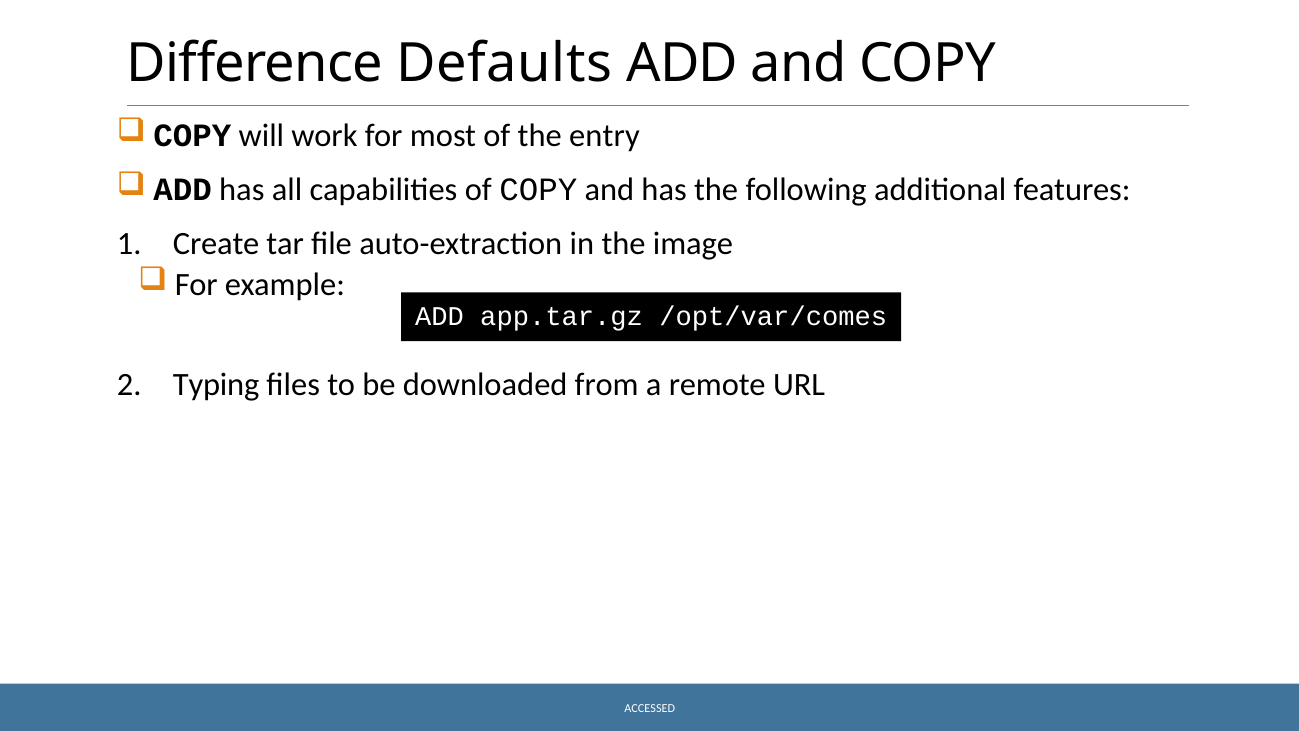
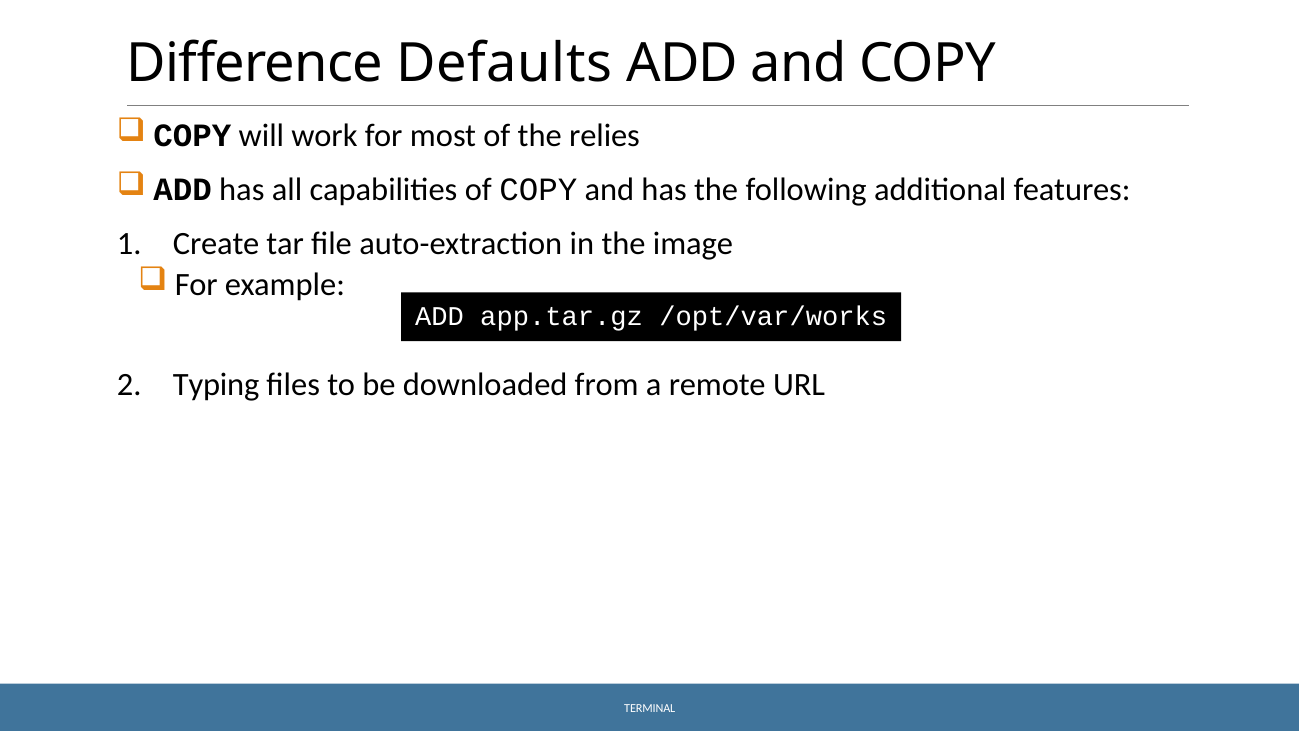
entry: entry -> relies (605, 136)
/opt/var/comes: /opt/var/comes -> /opt/var/works (773, 316)
ACCESSED: ACCESSED -> TERMINAL (650, 709)
